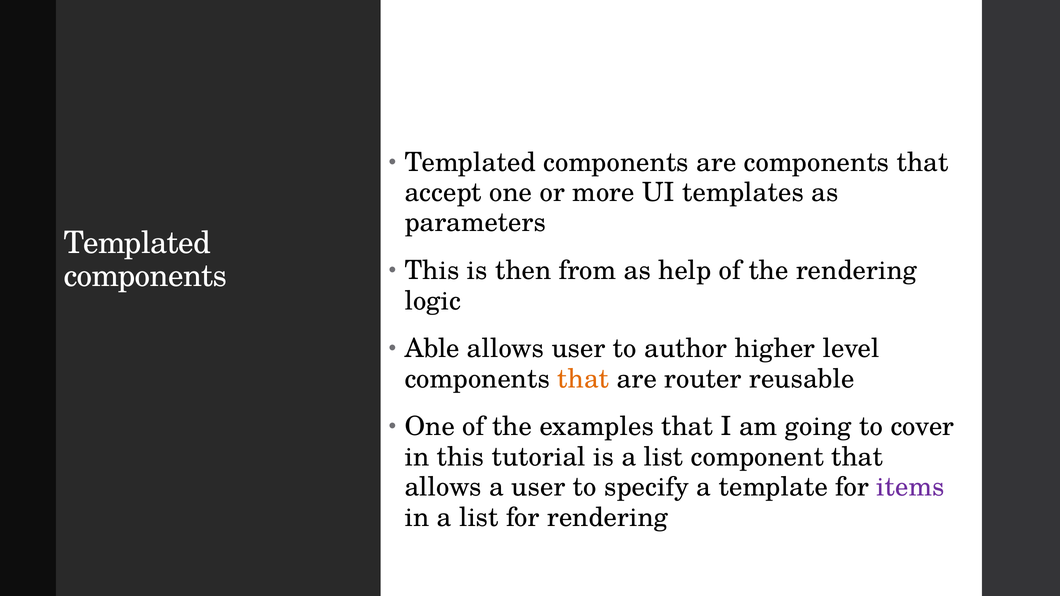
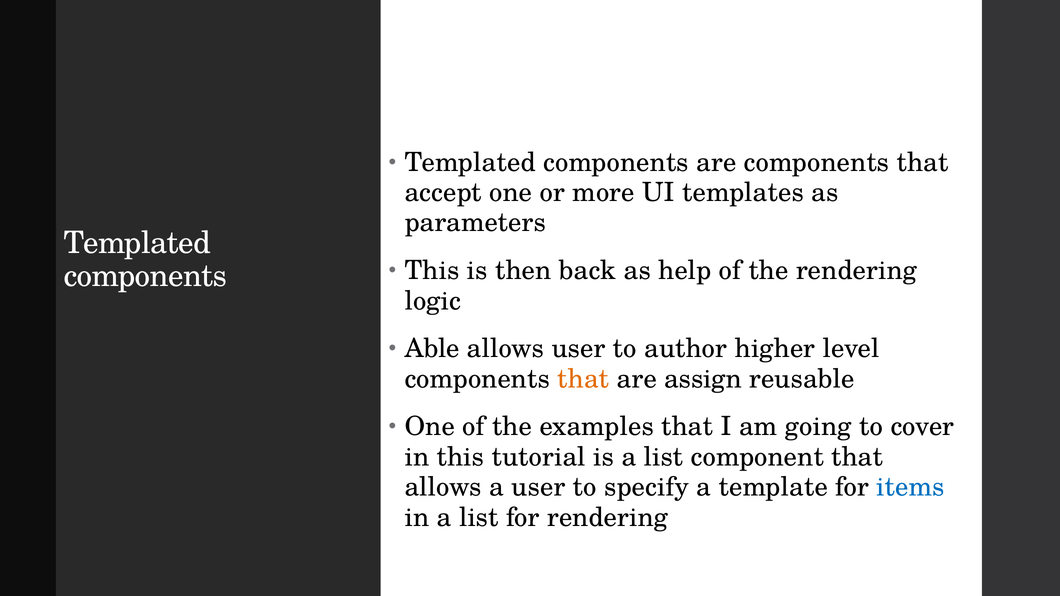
from: from -> back (587, 271)
router: router -> assign (703, 379)
items colour: purple -> blue (911, 487)
